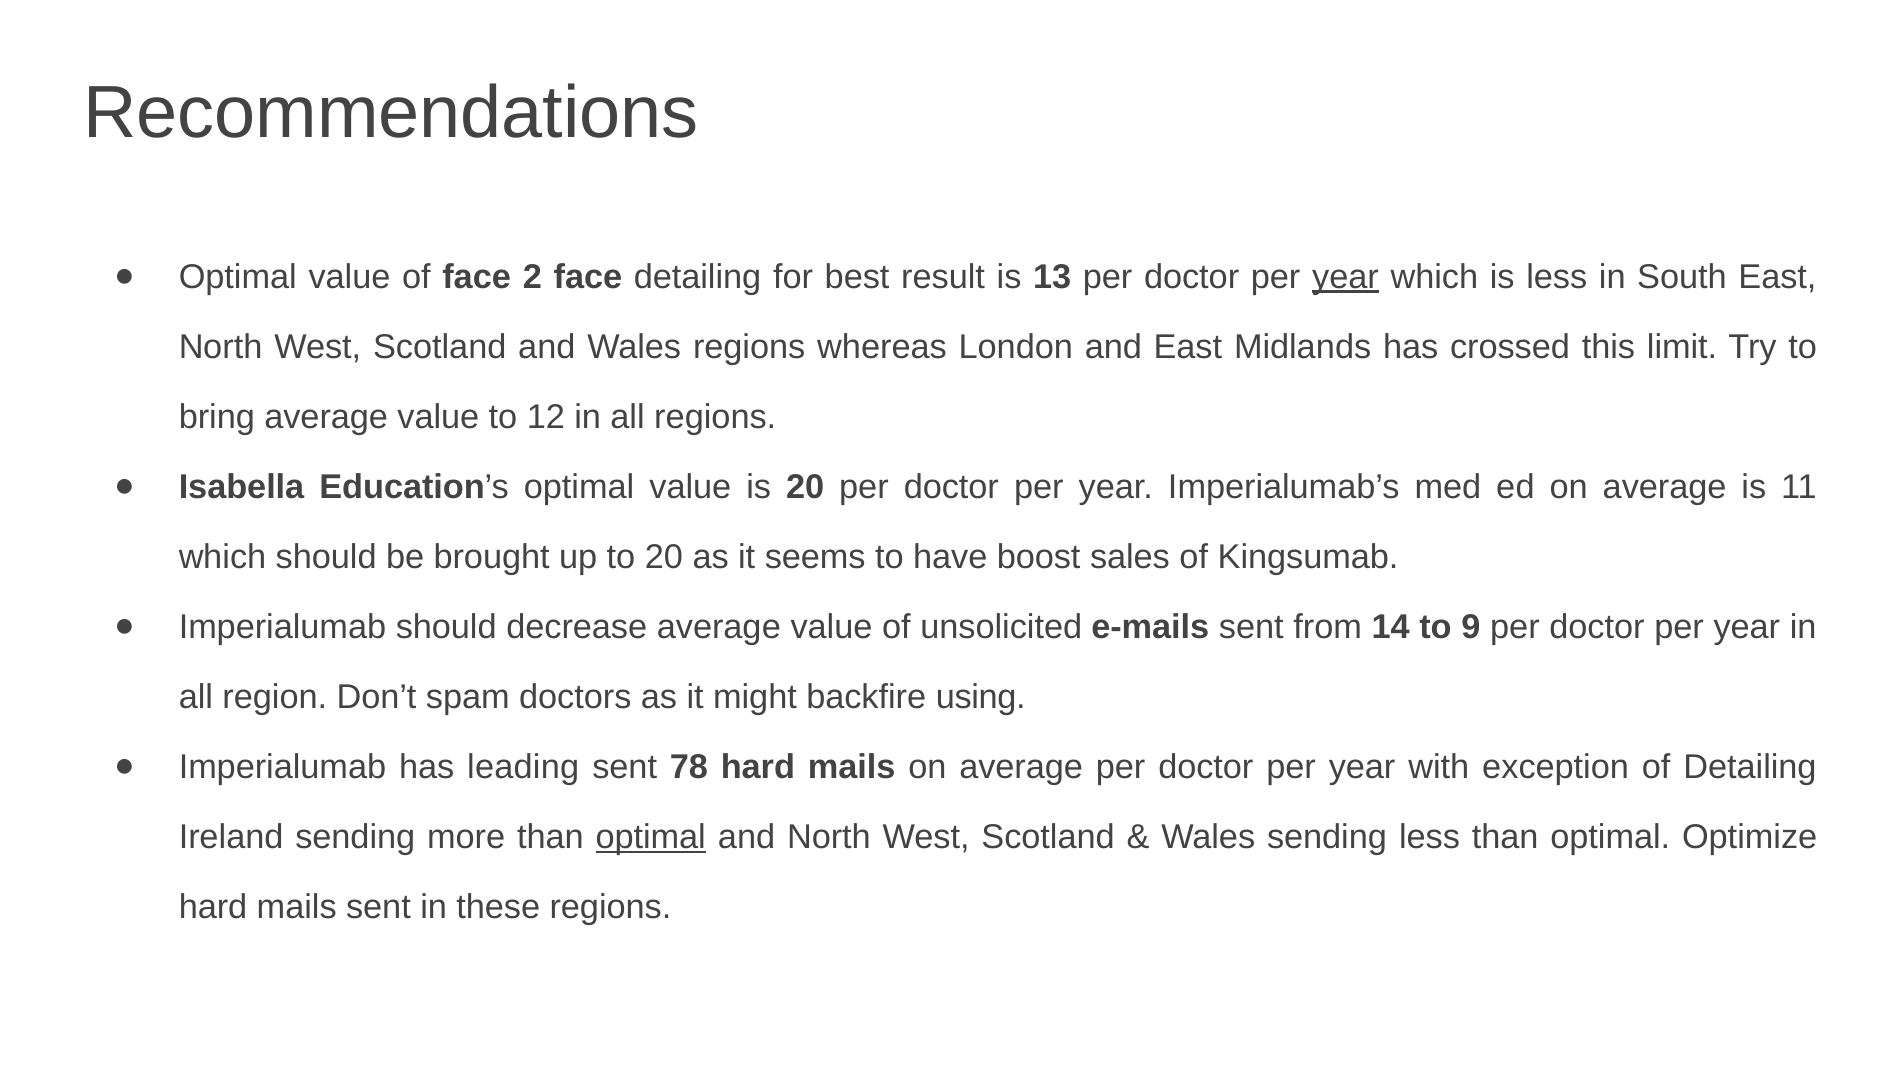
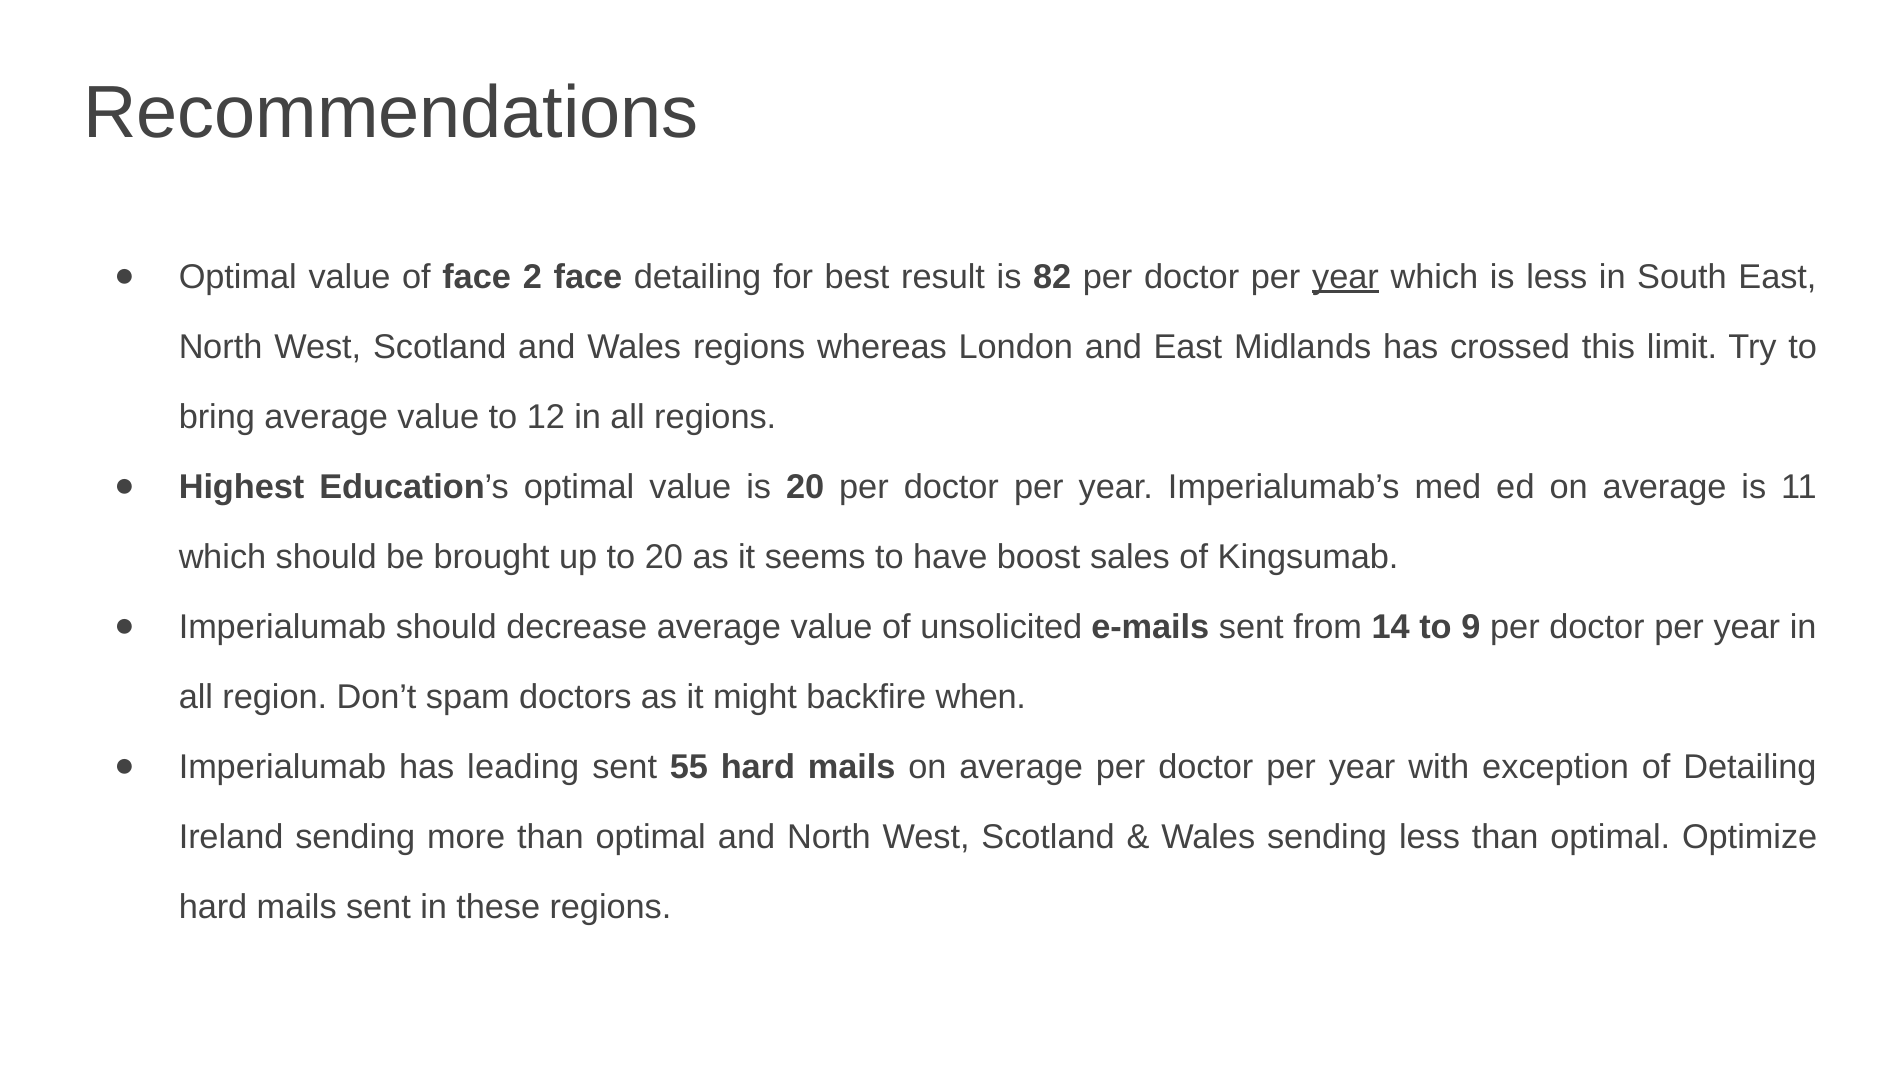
13: 13 -> 82 (1052, 277)
Isabella: Isabella -> Highest (242, 487)
using: using -> when (981, 697)
78: 78 -> 55 (689, 767)
optimal underline: present -> none (651, 837)
